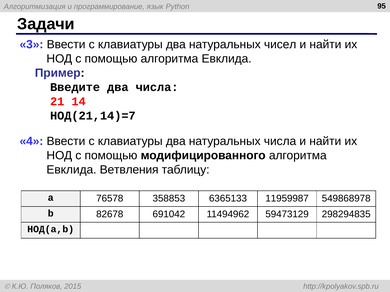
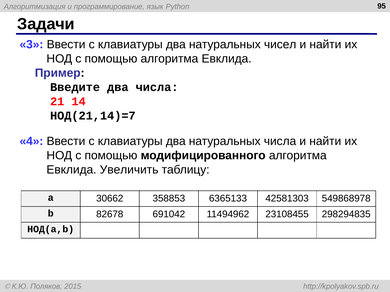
Ветвления: Ветвления -> Увеличить (129, 170)
76578: 76578 -> 30662 (110, 199)
11959987: 11959987 -> 42581303 (287, 199)
59473129: 59473129 -> 23108455 (287, 214)
